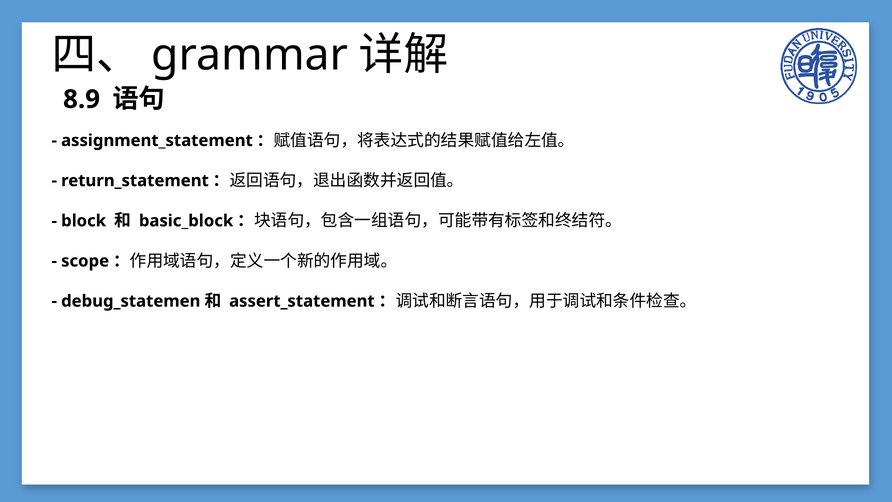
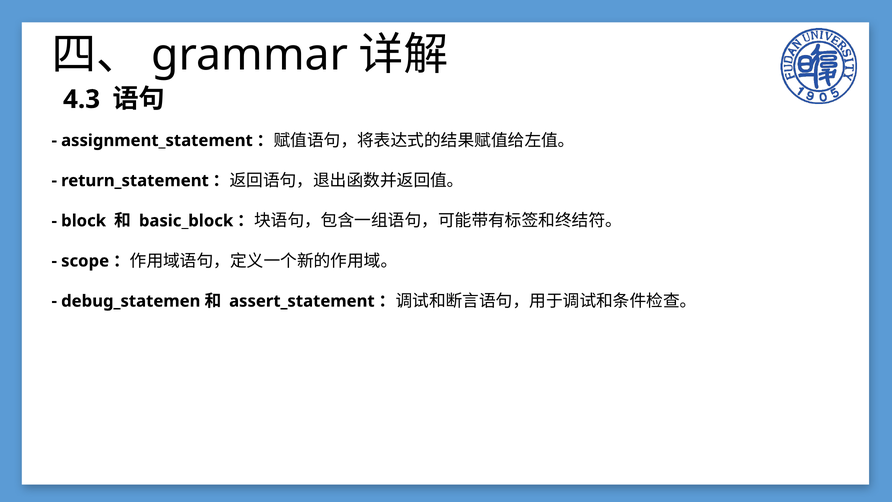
8.9: 8.9 -> 4.3 (82, 99)
